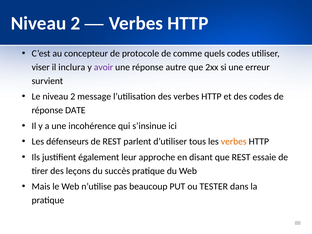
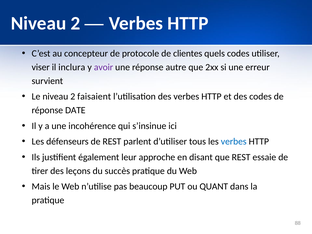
comme: comme -> clientes (188, 54)
message: message -> faisaient (94, 97)
verbes colour: orange -> blue (234, 142)
TESTER: TESTER -> QUANT (214, 187)
